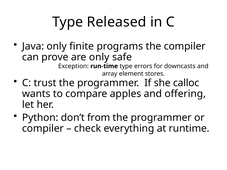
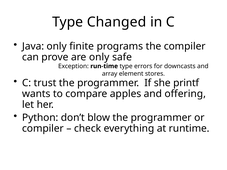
Released: Released -> Changed (117, 22)
calloc: calloc -> printf (186, 83)
from: from -> blow (99, 118)
